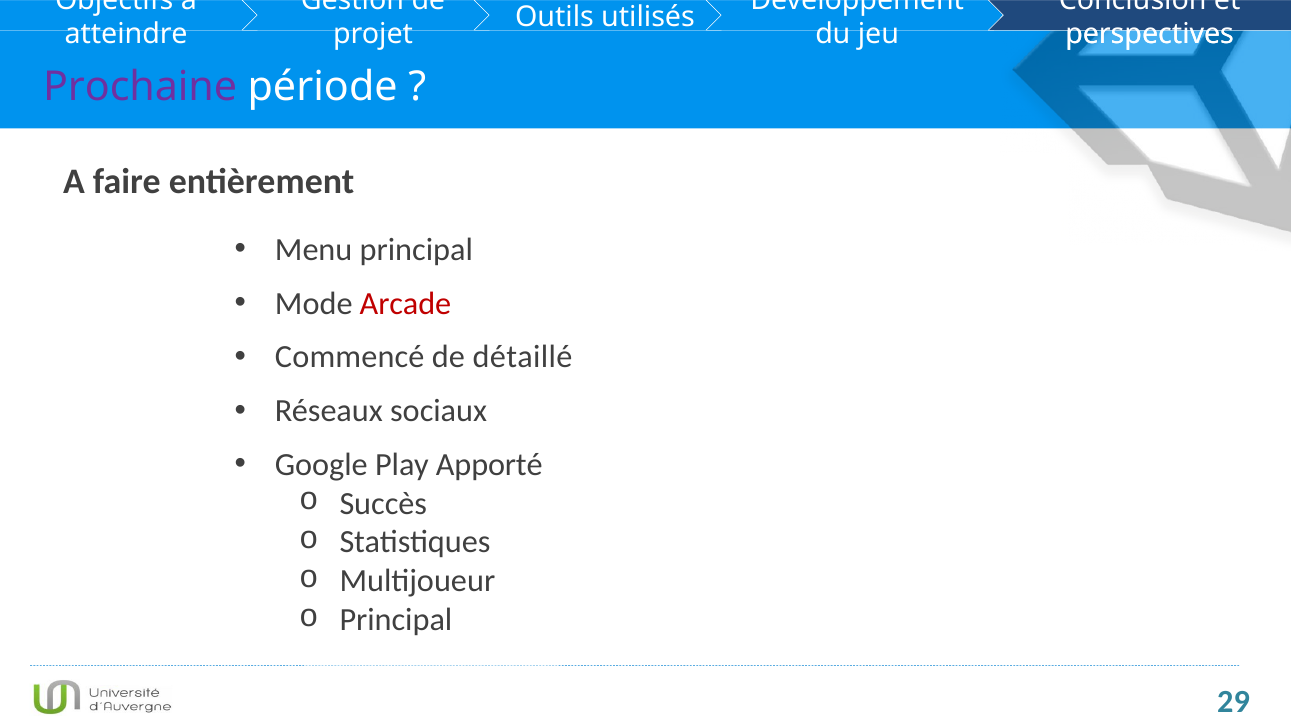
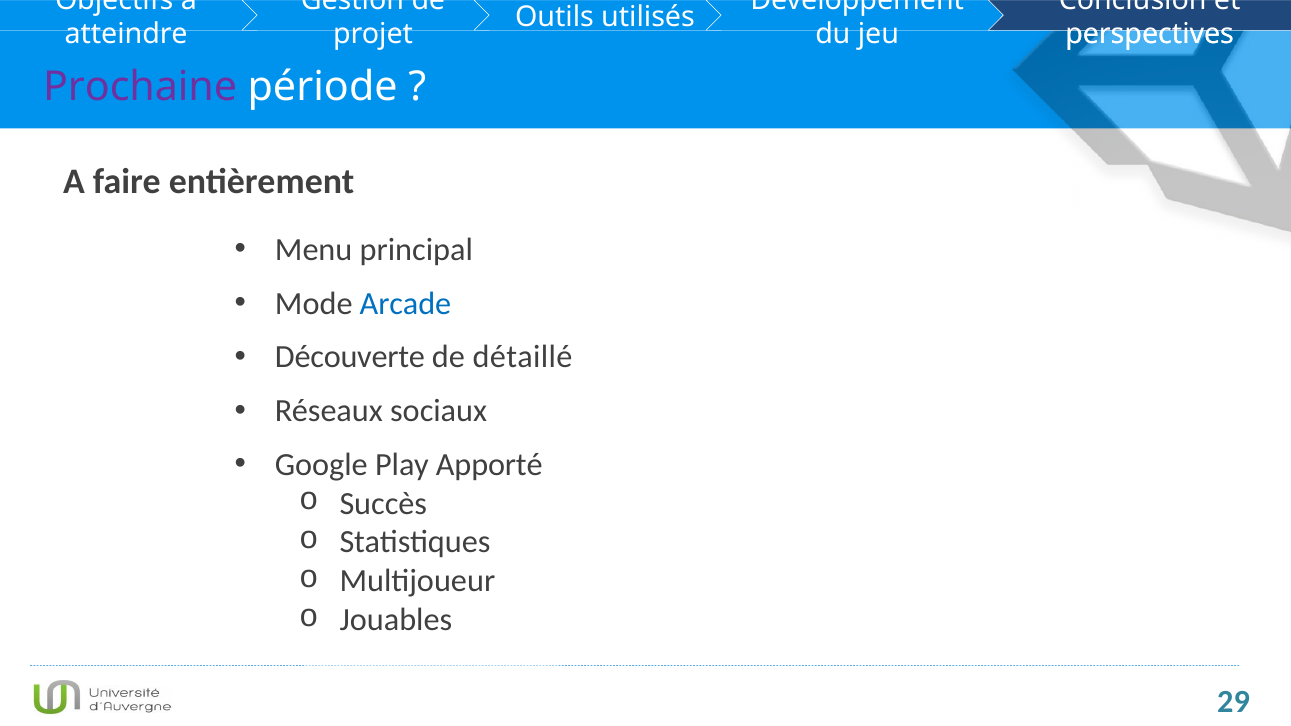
Arcade colour: red -> blue (405, 304)
Commencé: Commencé -> Découverte (350, 357)
Principal: Principal -> Jouables (396, 620)
